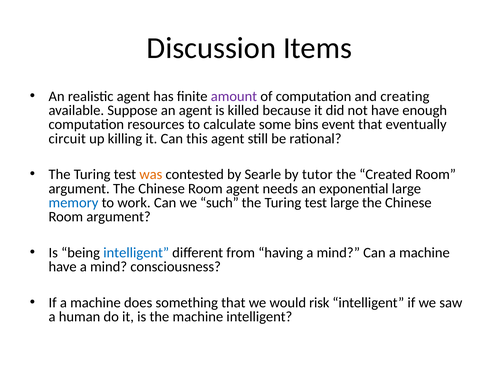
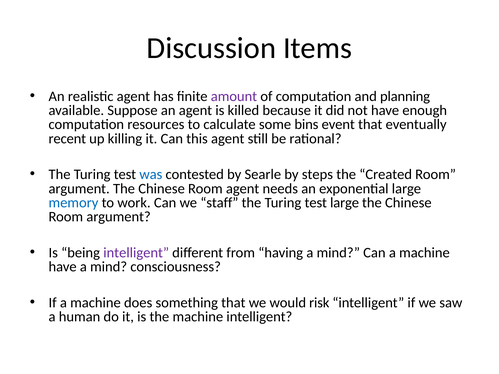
creating: creating -> planning (405, 96)
circuit: circuit -> recent (67, 139)
was colour: orange -> blue (151, 175)
tutor: tutor -> steps (317, 175)
such: such -> staff (219, 203)
intelligent colour: blue -> purple (136, 253)
